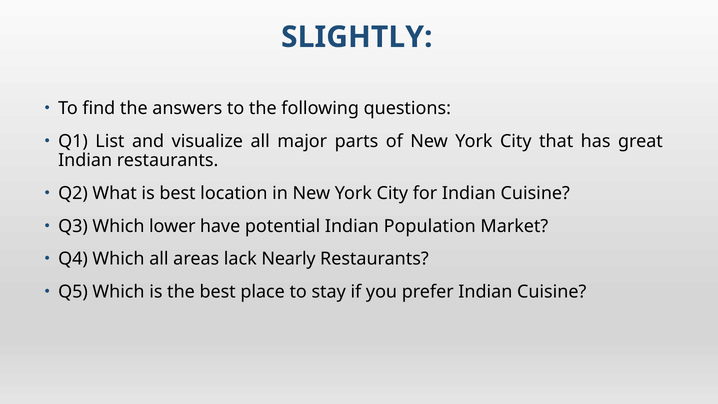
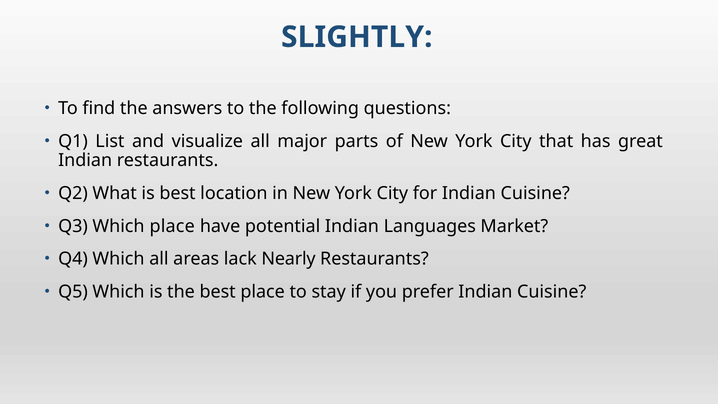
Which lower: lower -> place (172, 226)
Population: Population -> Languages (430, 226)
